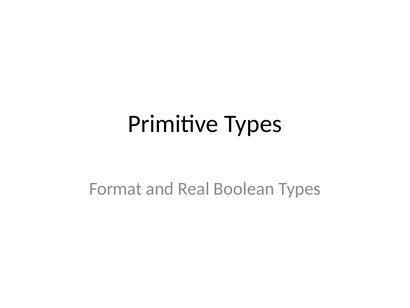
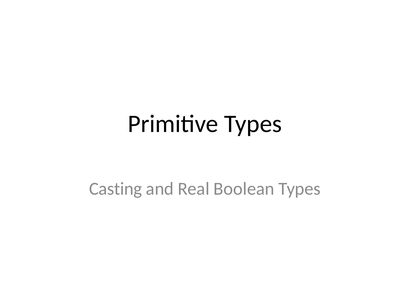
Format: Format -> Casting (116, 189)
